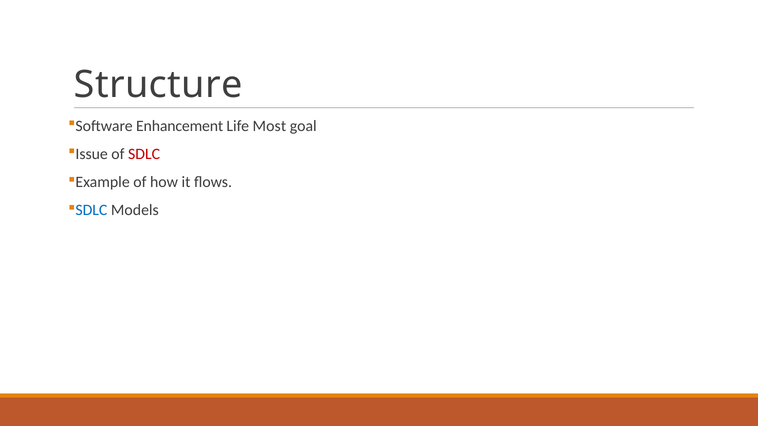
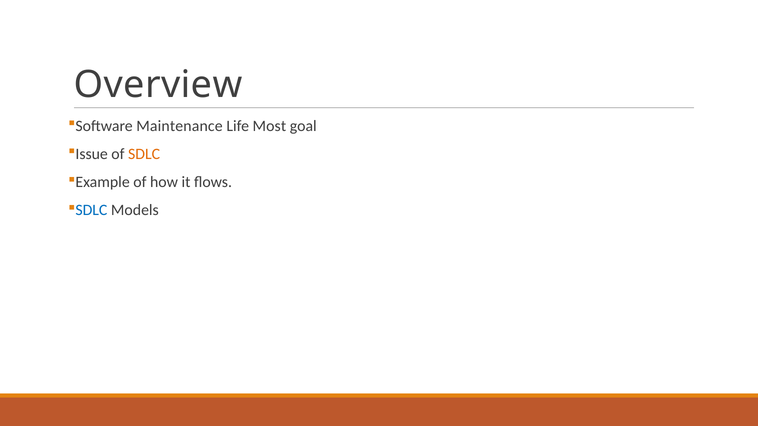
Structure: Structure -> Overview (158, 85)
Enhancement: Enhancement -> Maintenance (179, 126)
SDLC colour: red -> orange (144, 154)
